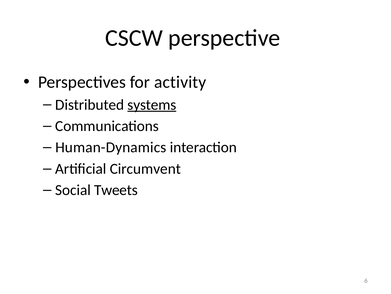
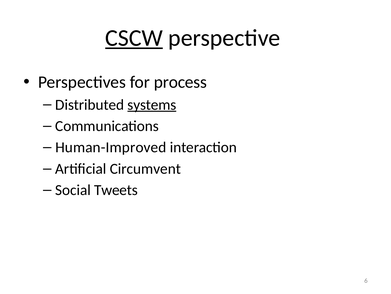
CSCW underline: none -> present (134, 38)
activity: activity -> process (180, 82)
Human-Dynamics: Human-Dynamics -> Human-Improved (111, 147)
